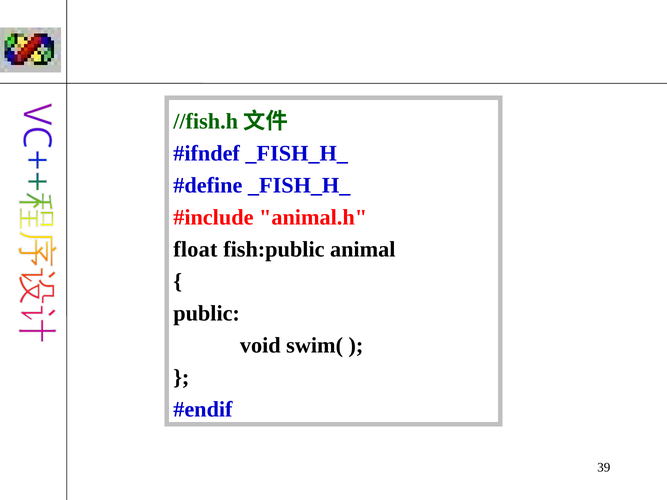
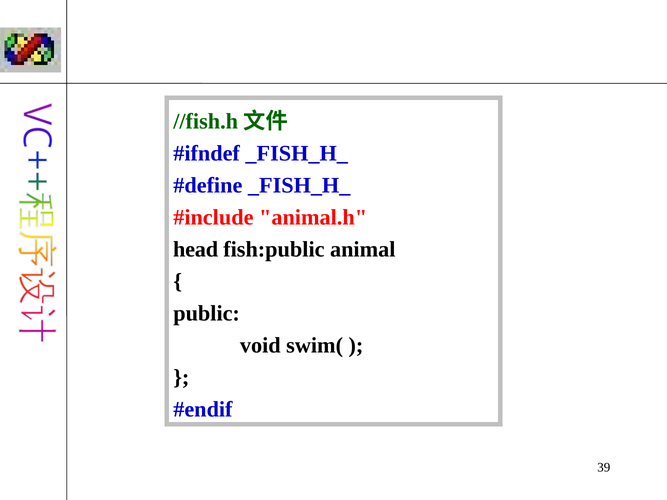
float: float -> head (196, 249)
